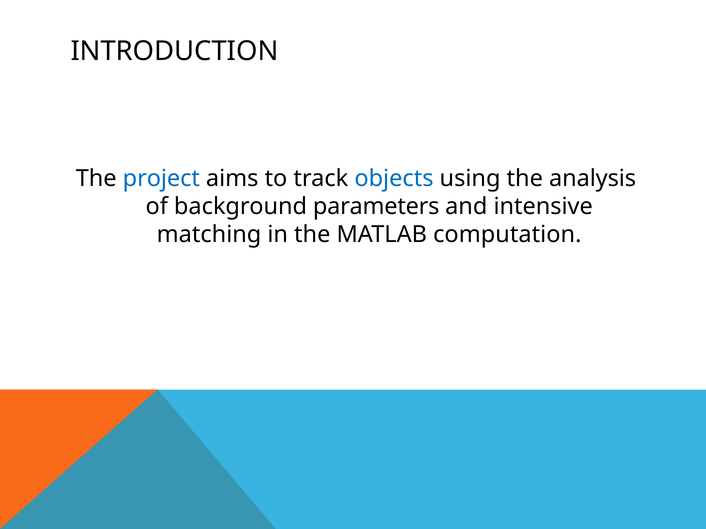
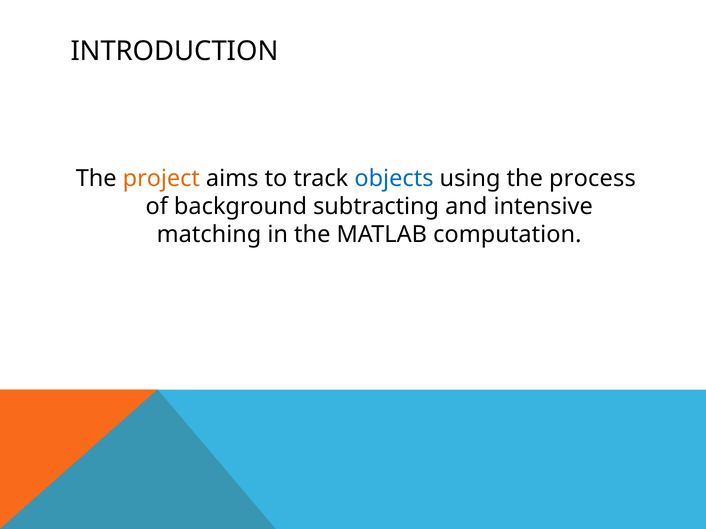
project colour: blue -> orange (161, 178)
analysis: analysis -> process (592, 178)
parameters: parameters -> subtracting (376, 207)
